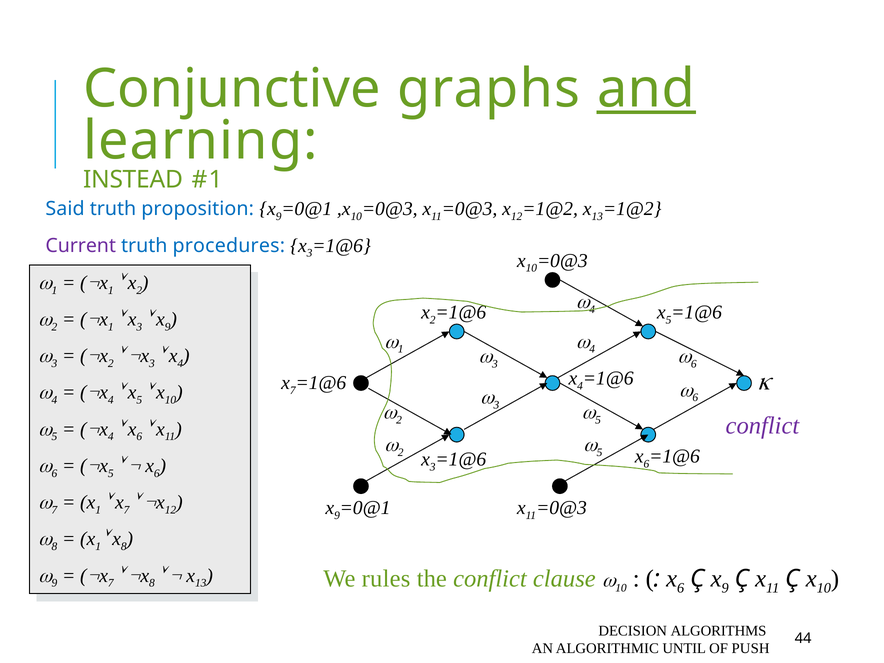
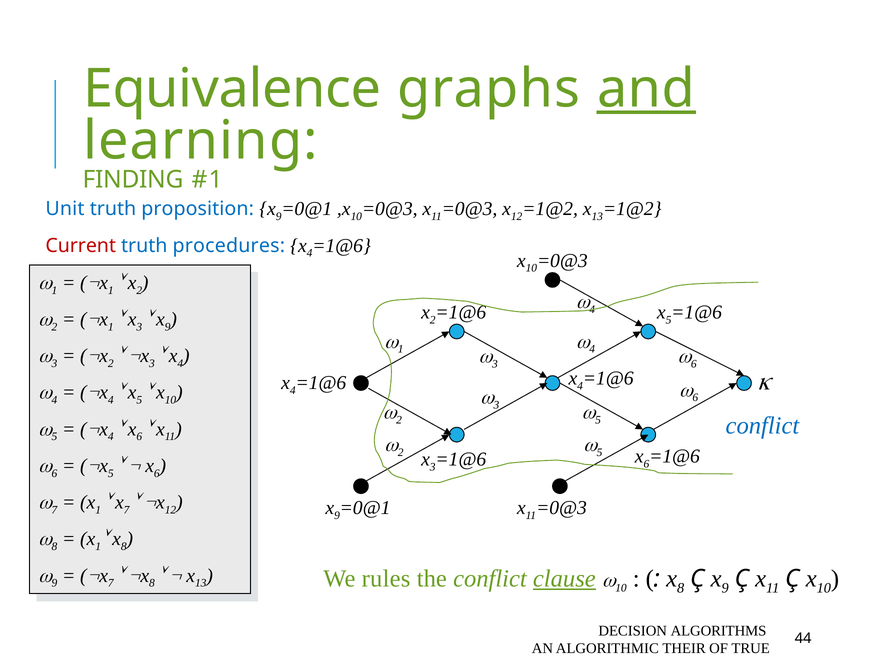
Conjunctive: Conjunctive -> Equivalence (232, 89)
INSTEAD: INSTEAD -> FINDING (133, 180)
Said: Said -> Unit (65, 209)
Current colour: purple -> red (81, 246)
3: 3 -> 4 (310, 253)
7: 7 -> 4 (293, 390)
conflict colour: purple -> blue (762, 426)
clause underline: none -> present (564, 579)
6: 6 -> 8 (681, 588)
UNTIL: UNTIL -> THEIR (684, 649)
PUSH: PUSH -> TRUE (751, 649)
